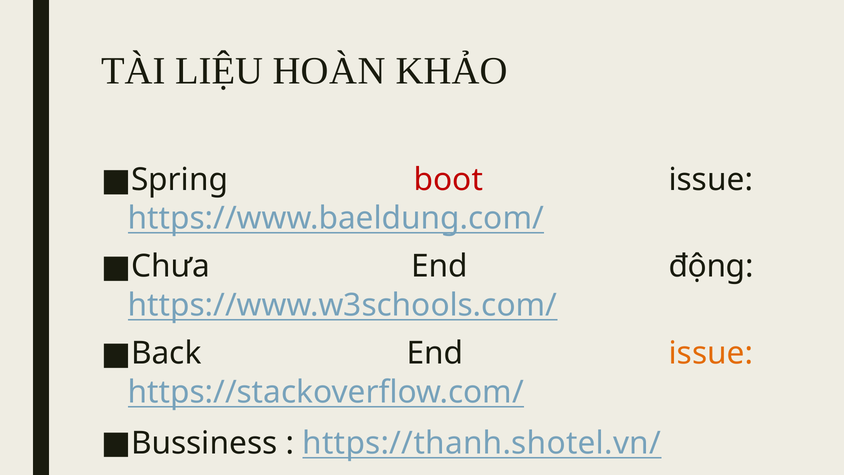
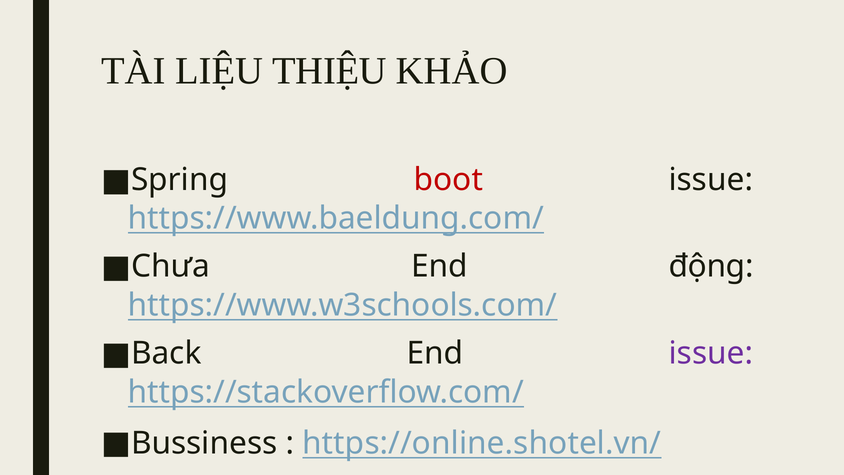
HOÀN: HOÀN -> THIỆU (329, 71)
issue colour: orange -> purple (711, 353)
https://thanh.shotel.vn/: https://thanh.shotel.vn/ -> https://online.shotel.vn/ (482, 443)
